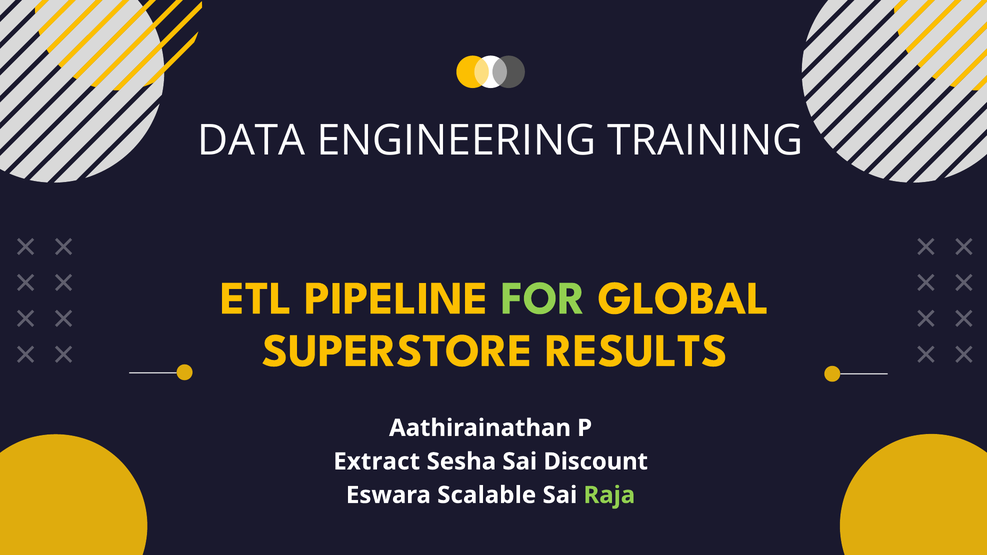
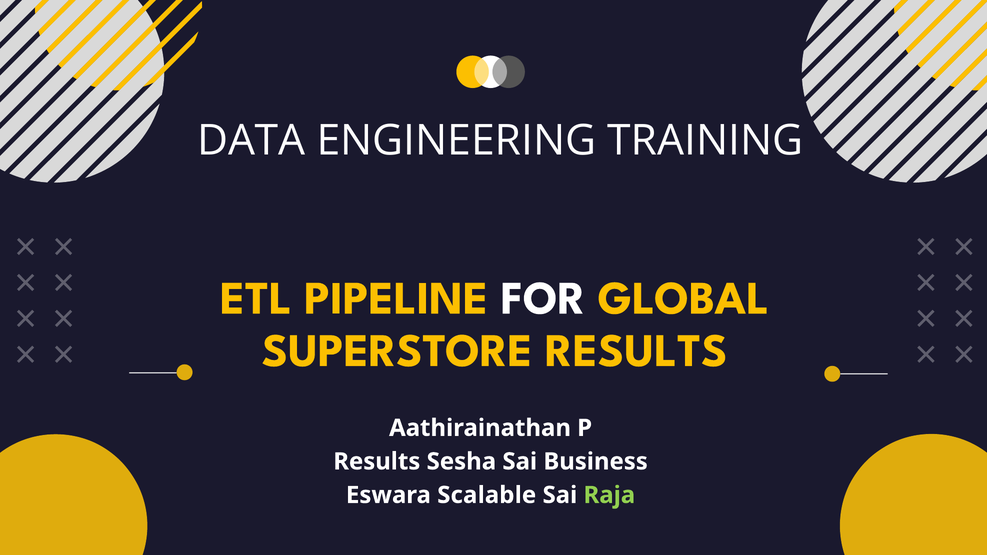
FOR colour: light green -> white (543, 298)
Extract: Extract -> Results (377, 462)
Discount: Discount -> Business (596, 462)
